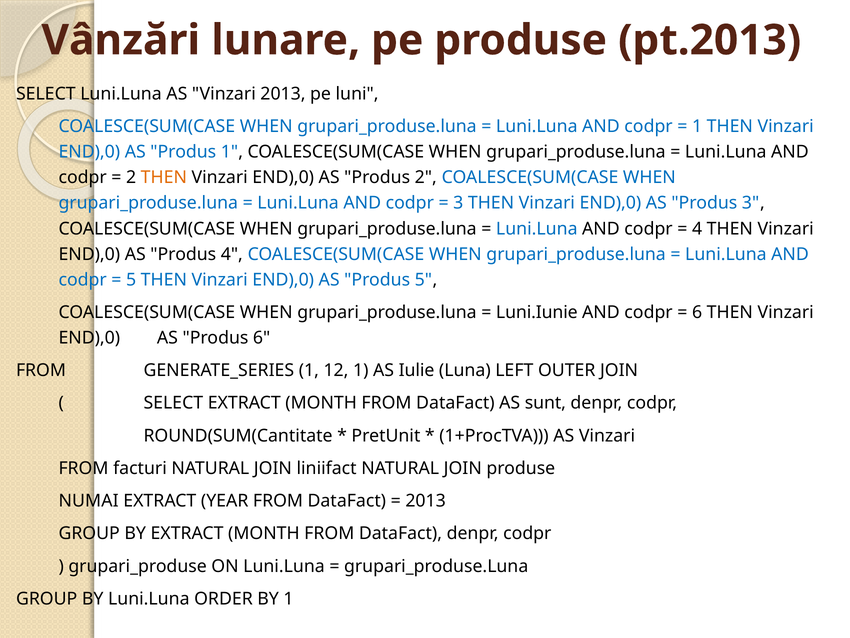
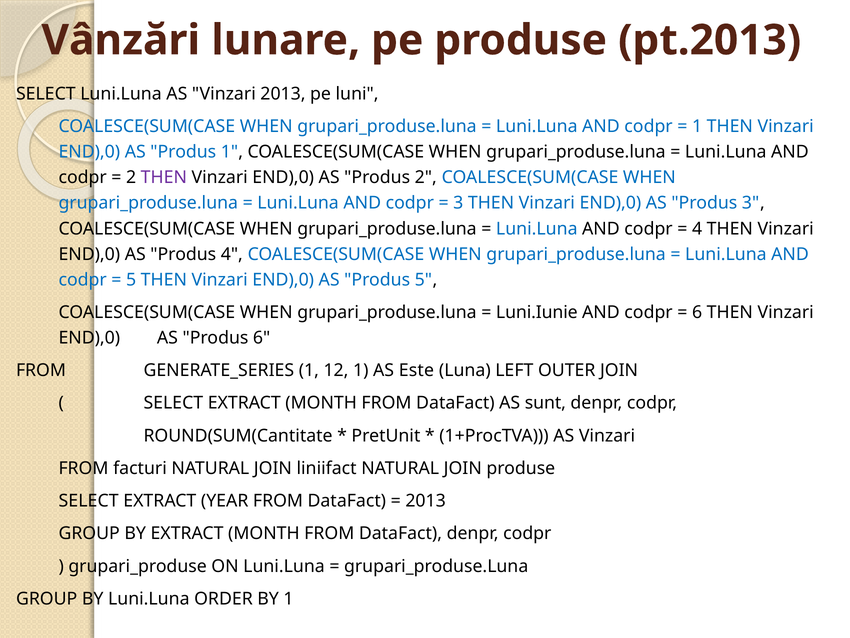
THEN colour: orange -> purple (164, 177)
Iulie: Iulie -> Este (416, 370)
NUMAI: NUMAI -> SELECT (89, 501)
